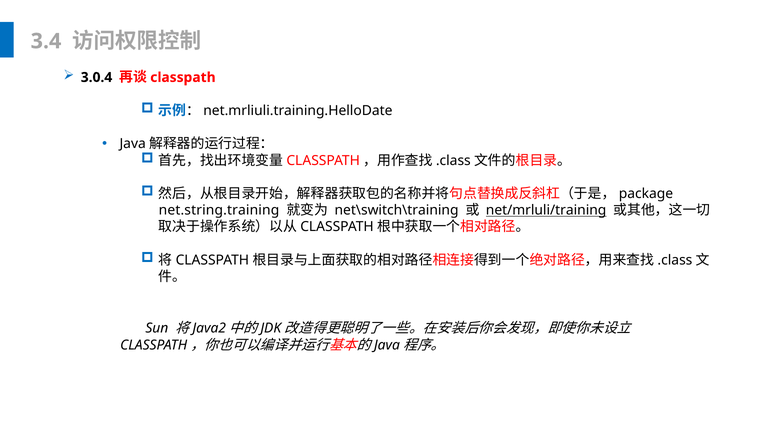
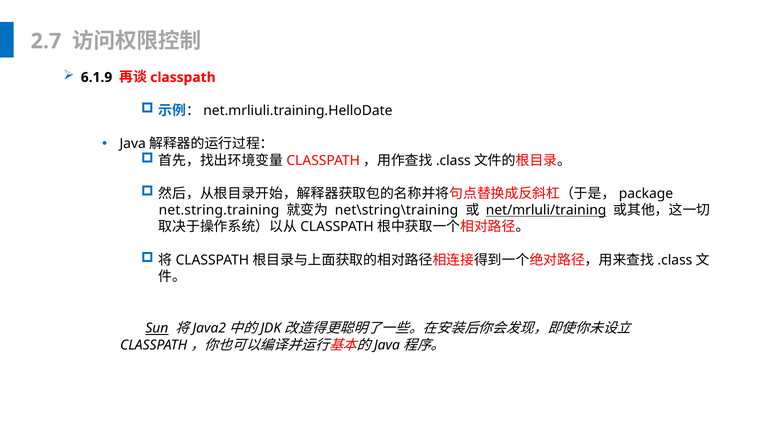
3.4: 3.4 -> 2.7 (46, 41)
3.0.4: 3.0.4 -> 6.1.9 (97, 77)
net\switch\training: net\switch\training -> net\string\training (396, 210)
Sun underline: none -> present (157, 329)
